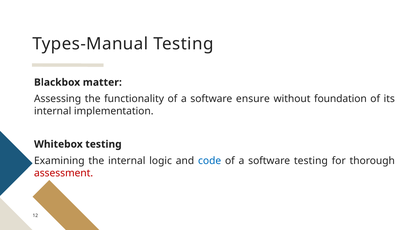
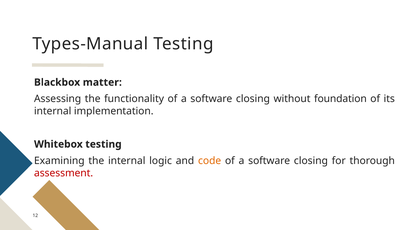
ensure: ensure -> closing (253, 99)
code colour: blue -> orange (210, 161)
testing: testing -> closing (311, 161)
